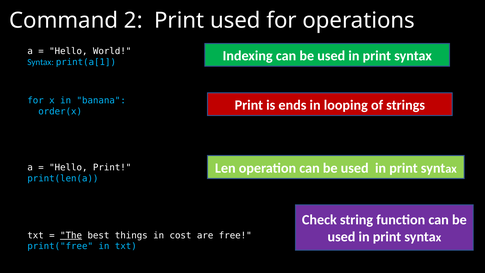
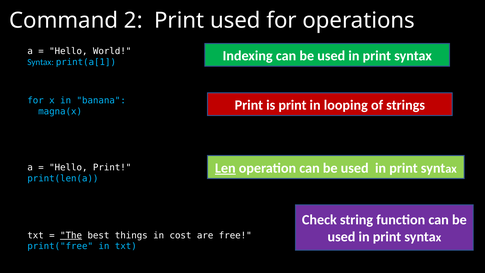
is ends: ends -> print (293, 105)
order(x: order(x -> magna(x (60, 111)
Len underline: none -> present (225, 168)
